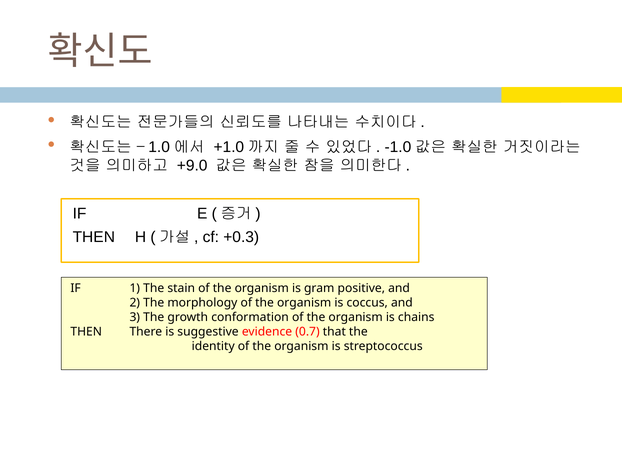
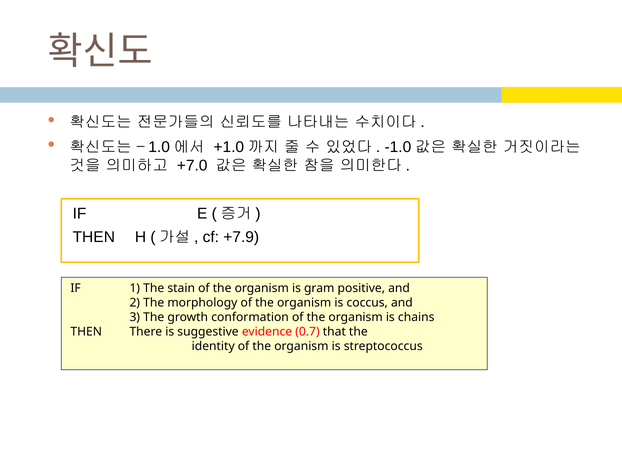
+9.0: +9.0 -> +7.0 (192, 166)
+0.3: +0.3 -> +7.9 (241, 237)
